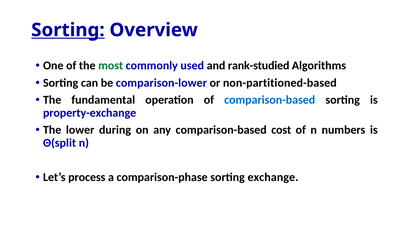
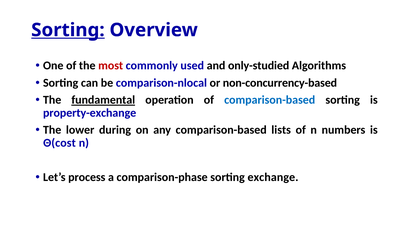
most colour: green -> red (111, 66)
rank-studied: rank-studied -> only-studied (259, 66)
comparison-lower: comparison-lower -> comparison-nlocal (161, 83)
non-partitioned-based: non-partitioned-based -> non-concurrency-based (280, 83)
fundamental underline: none -> present (103, 100)
cost: cost -> lists (281, 130)
Θ(split: Θ(split -> Θ(cost (60, 143)
